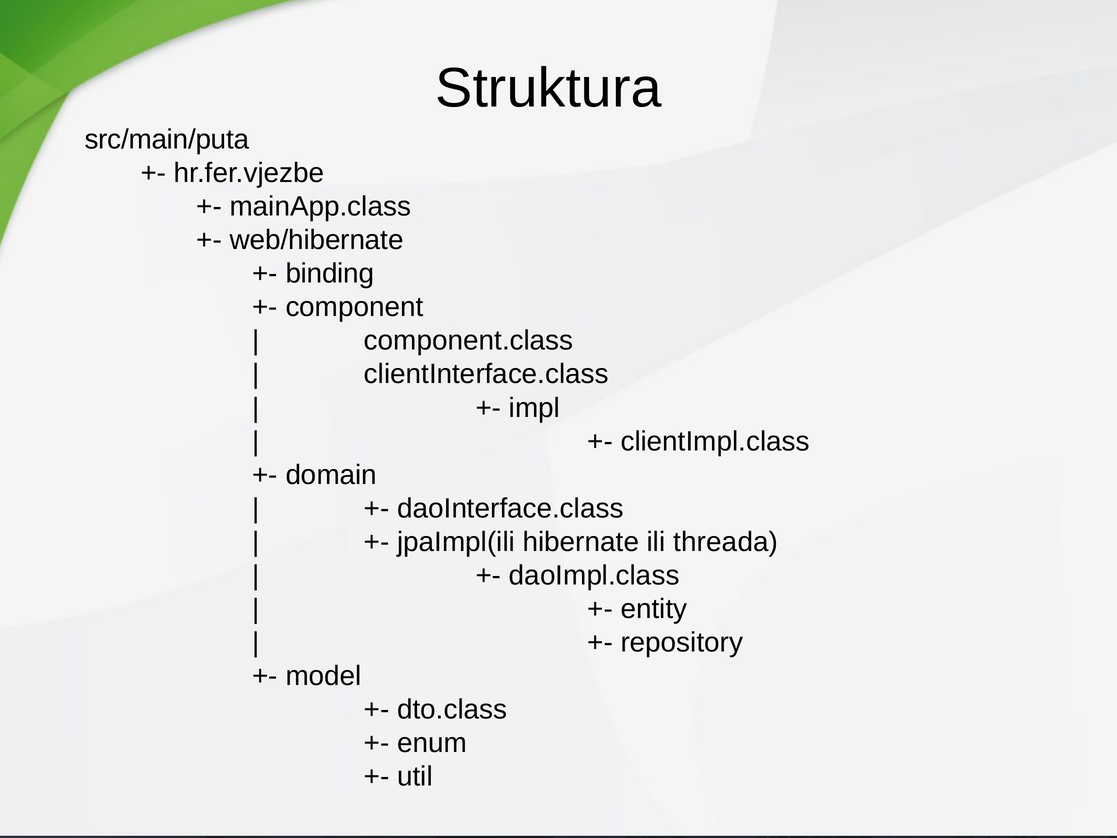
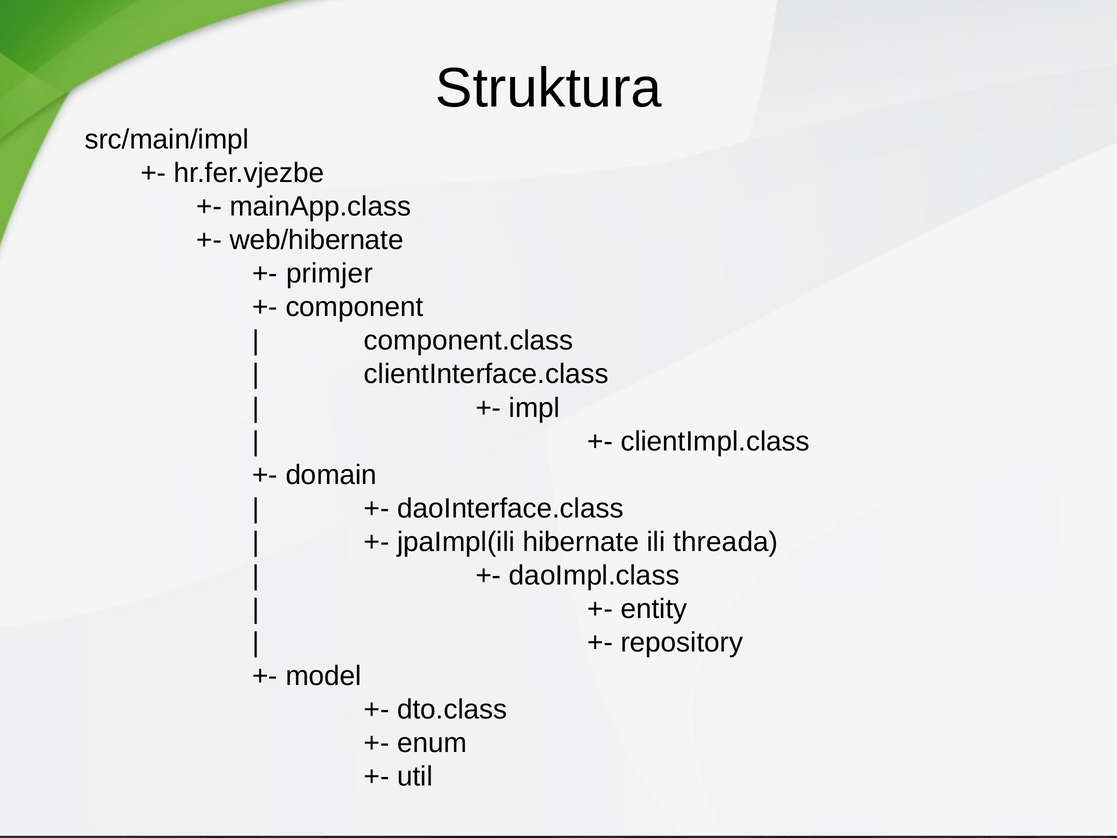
src/main/puta: src/main/puta -> src/main/impl (167, 140)
binding: binding -> primjer (330, 274)
